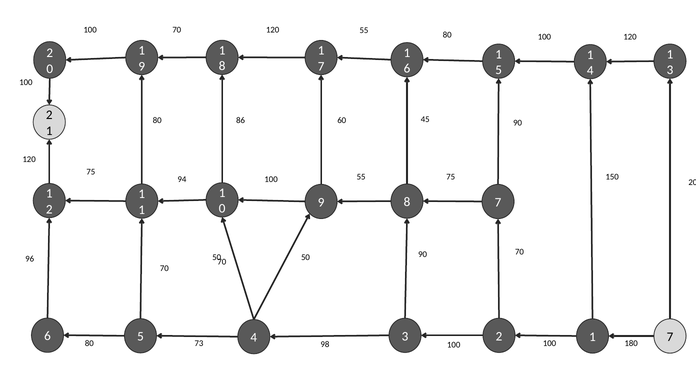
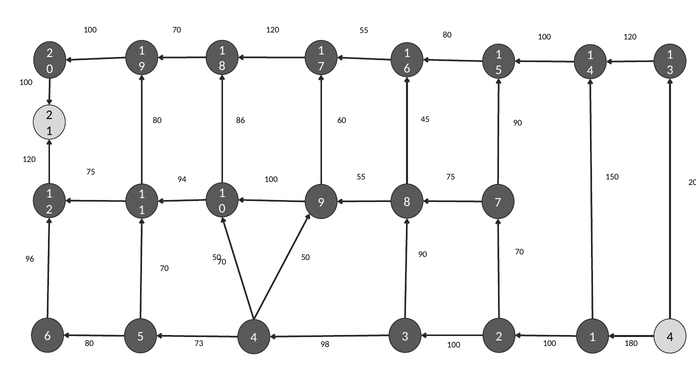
180 7: 7 -> 4 (670, 336)
